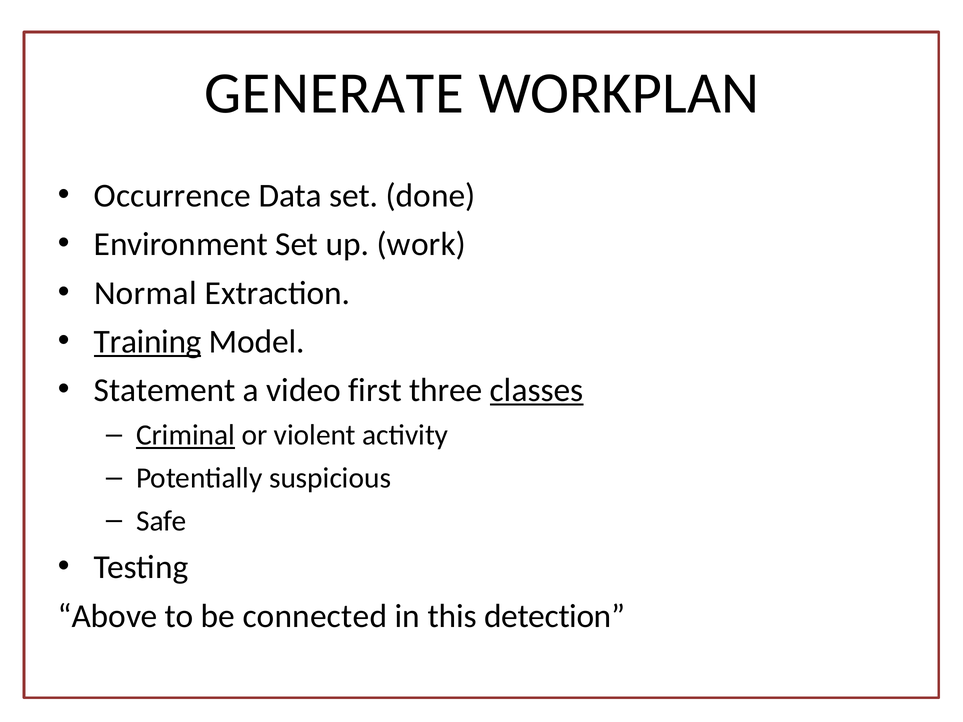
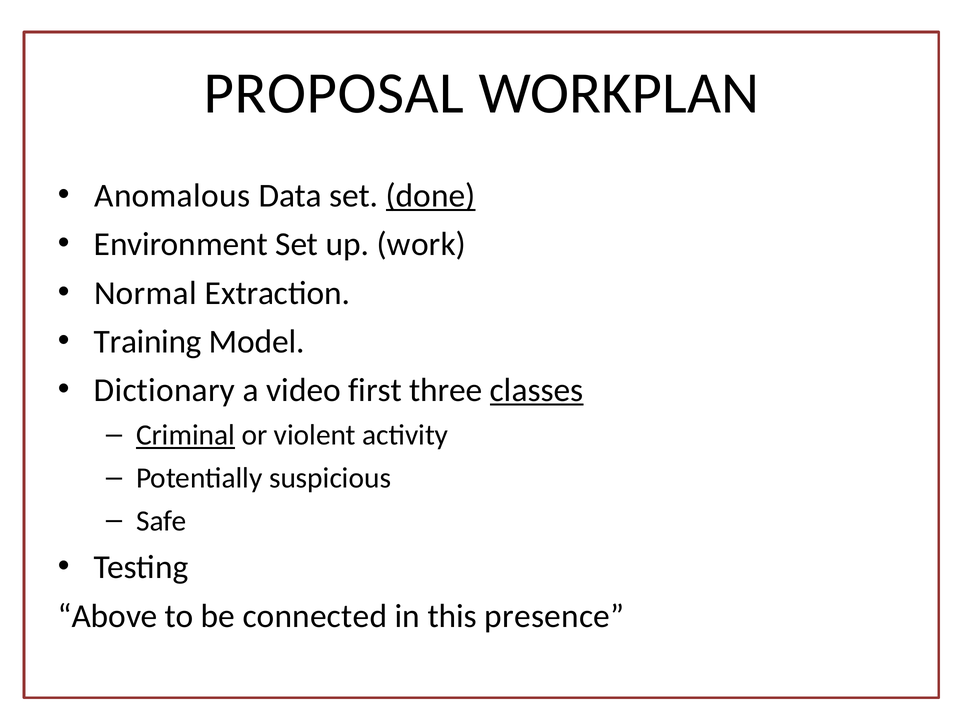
GENERATE: GENERATE -> PROPOSAL (334, 93)
Occurrence: Occurrence -> Anomalous (172, 196)
done underline: none -> present (431, 196)
Training underline: present -> none (148, 342)
Statement: Statement -> Dictionary (164, 390)
detection: detection -> presence (554, 616)
